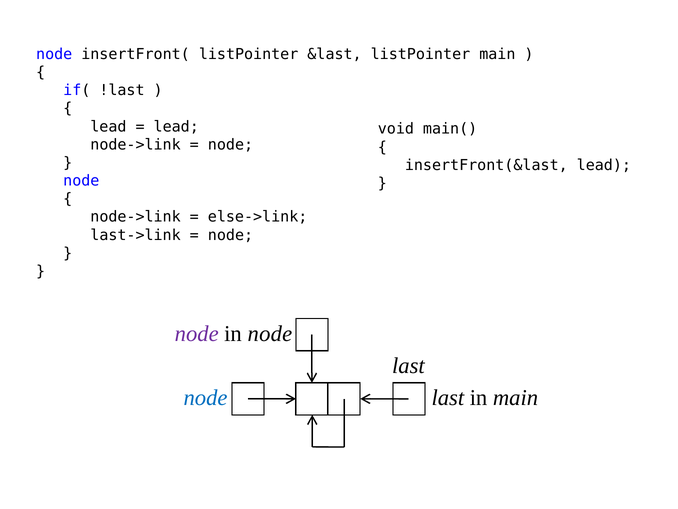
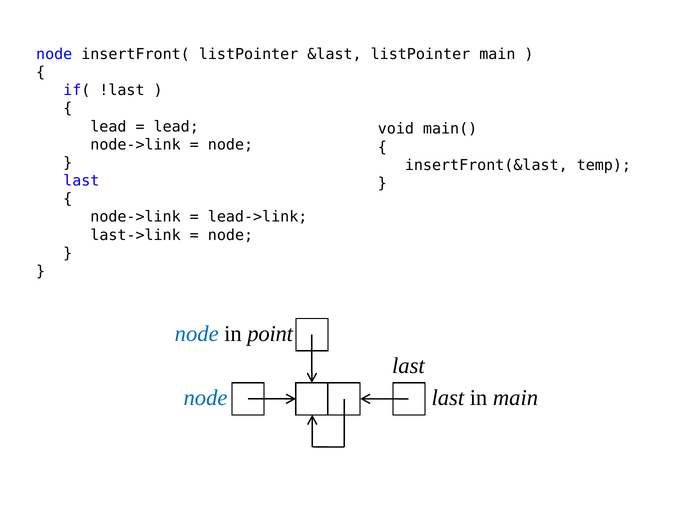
insertFront(&last lead: lead -> temp (604, 165)
node: node -> last (81, 181)
else->link: else->link -> lead->link (258, 217)
node colour: purple -> blue (197, 333)
in node: node -> point (270, 333)
